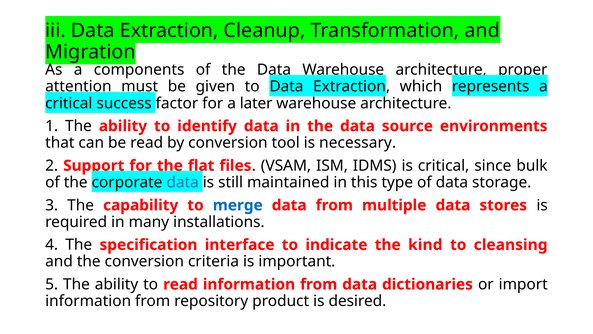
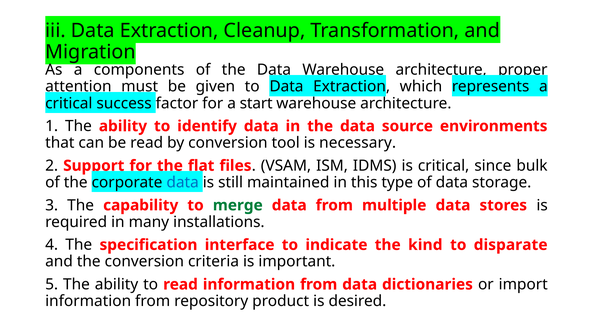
later: later -> start (256, 103)
merge colour: blue -> green (238, 205)
cleansing: cleansing -> disparate (511, 245)
